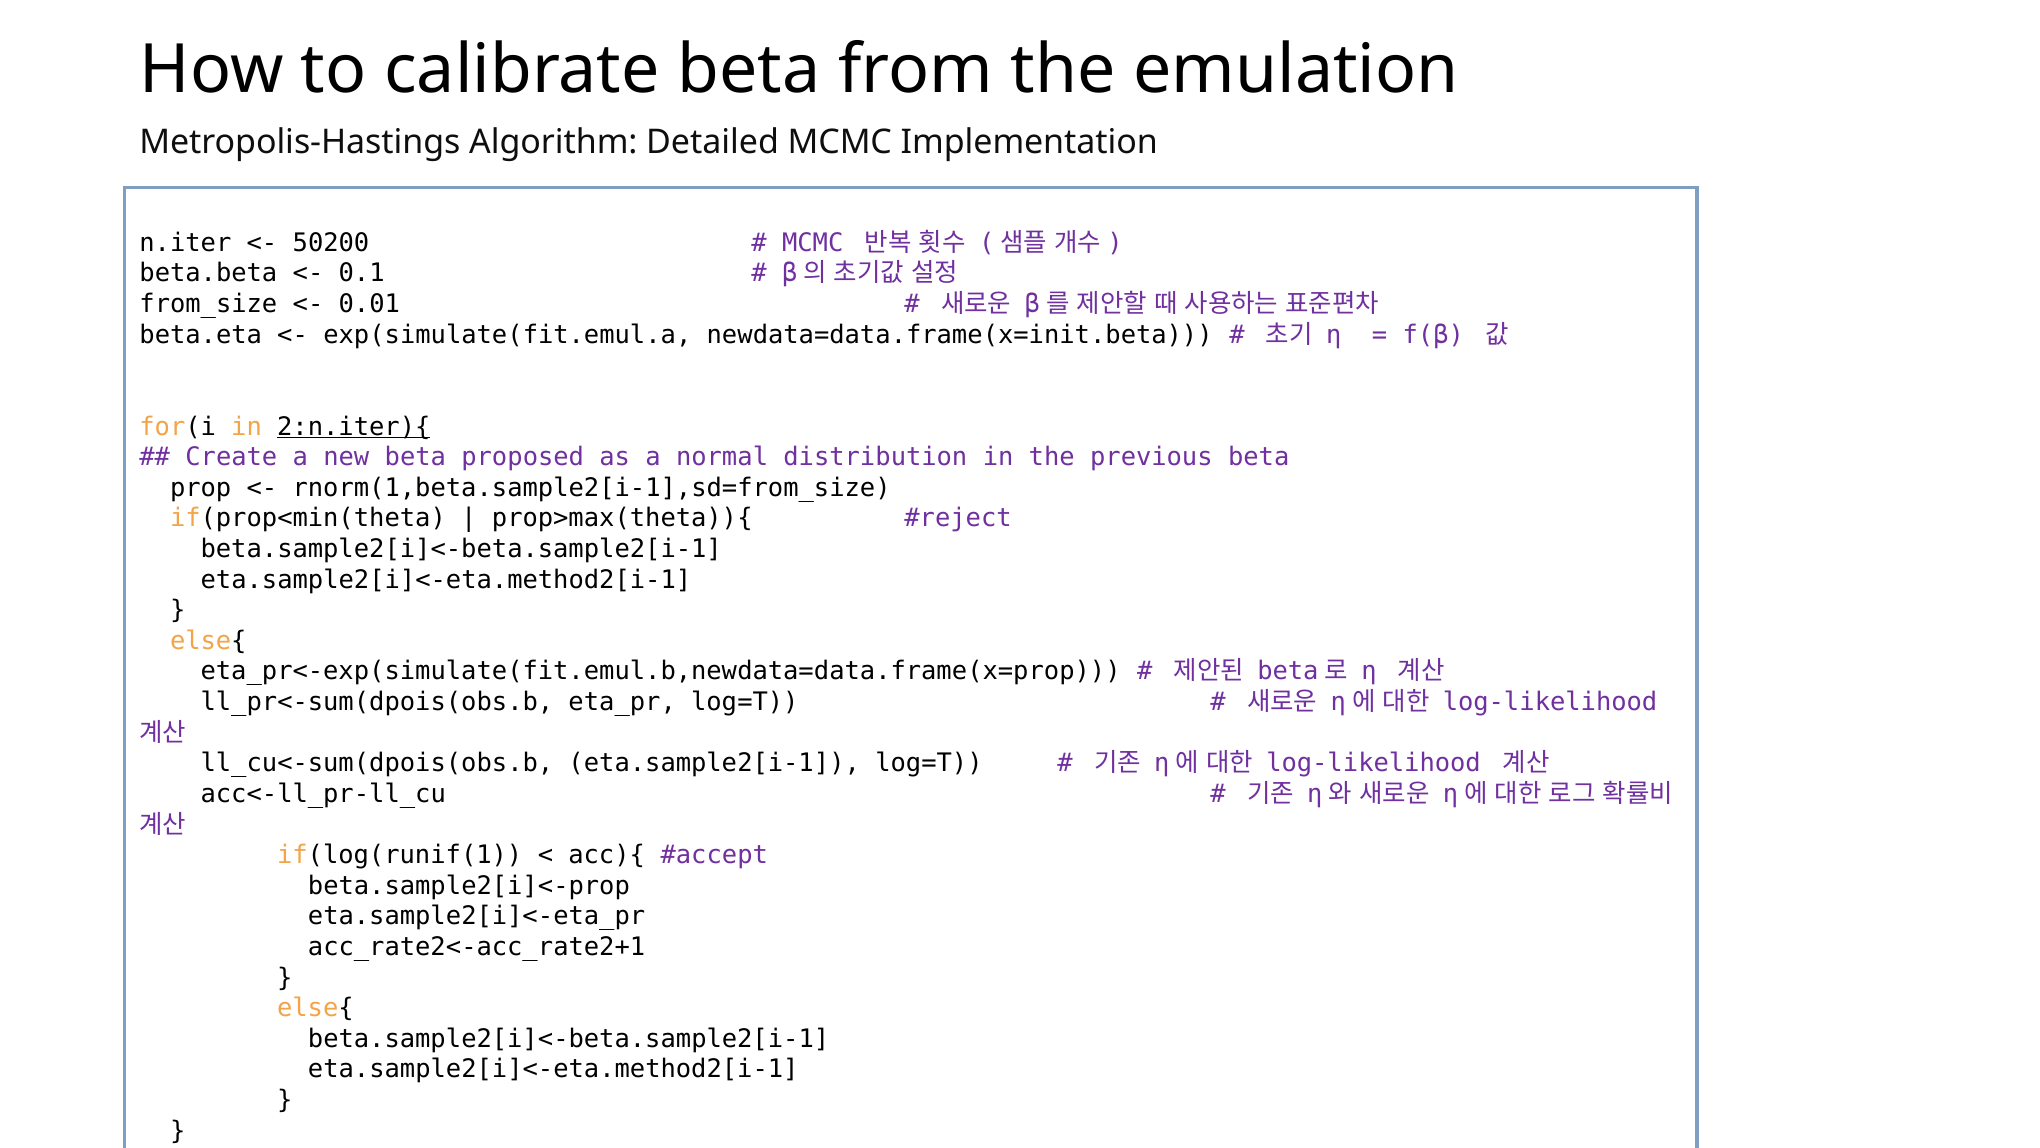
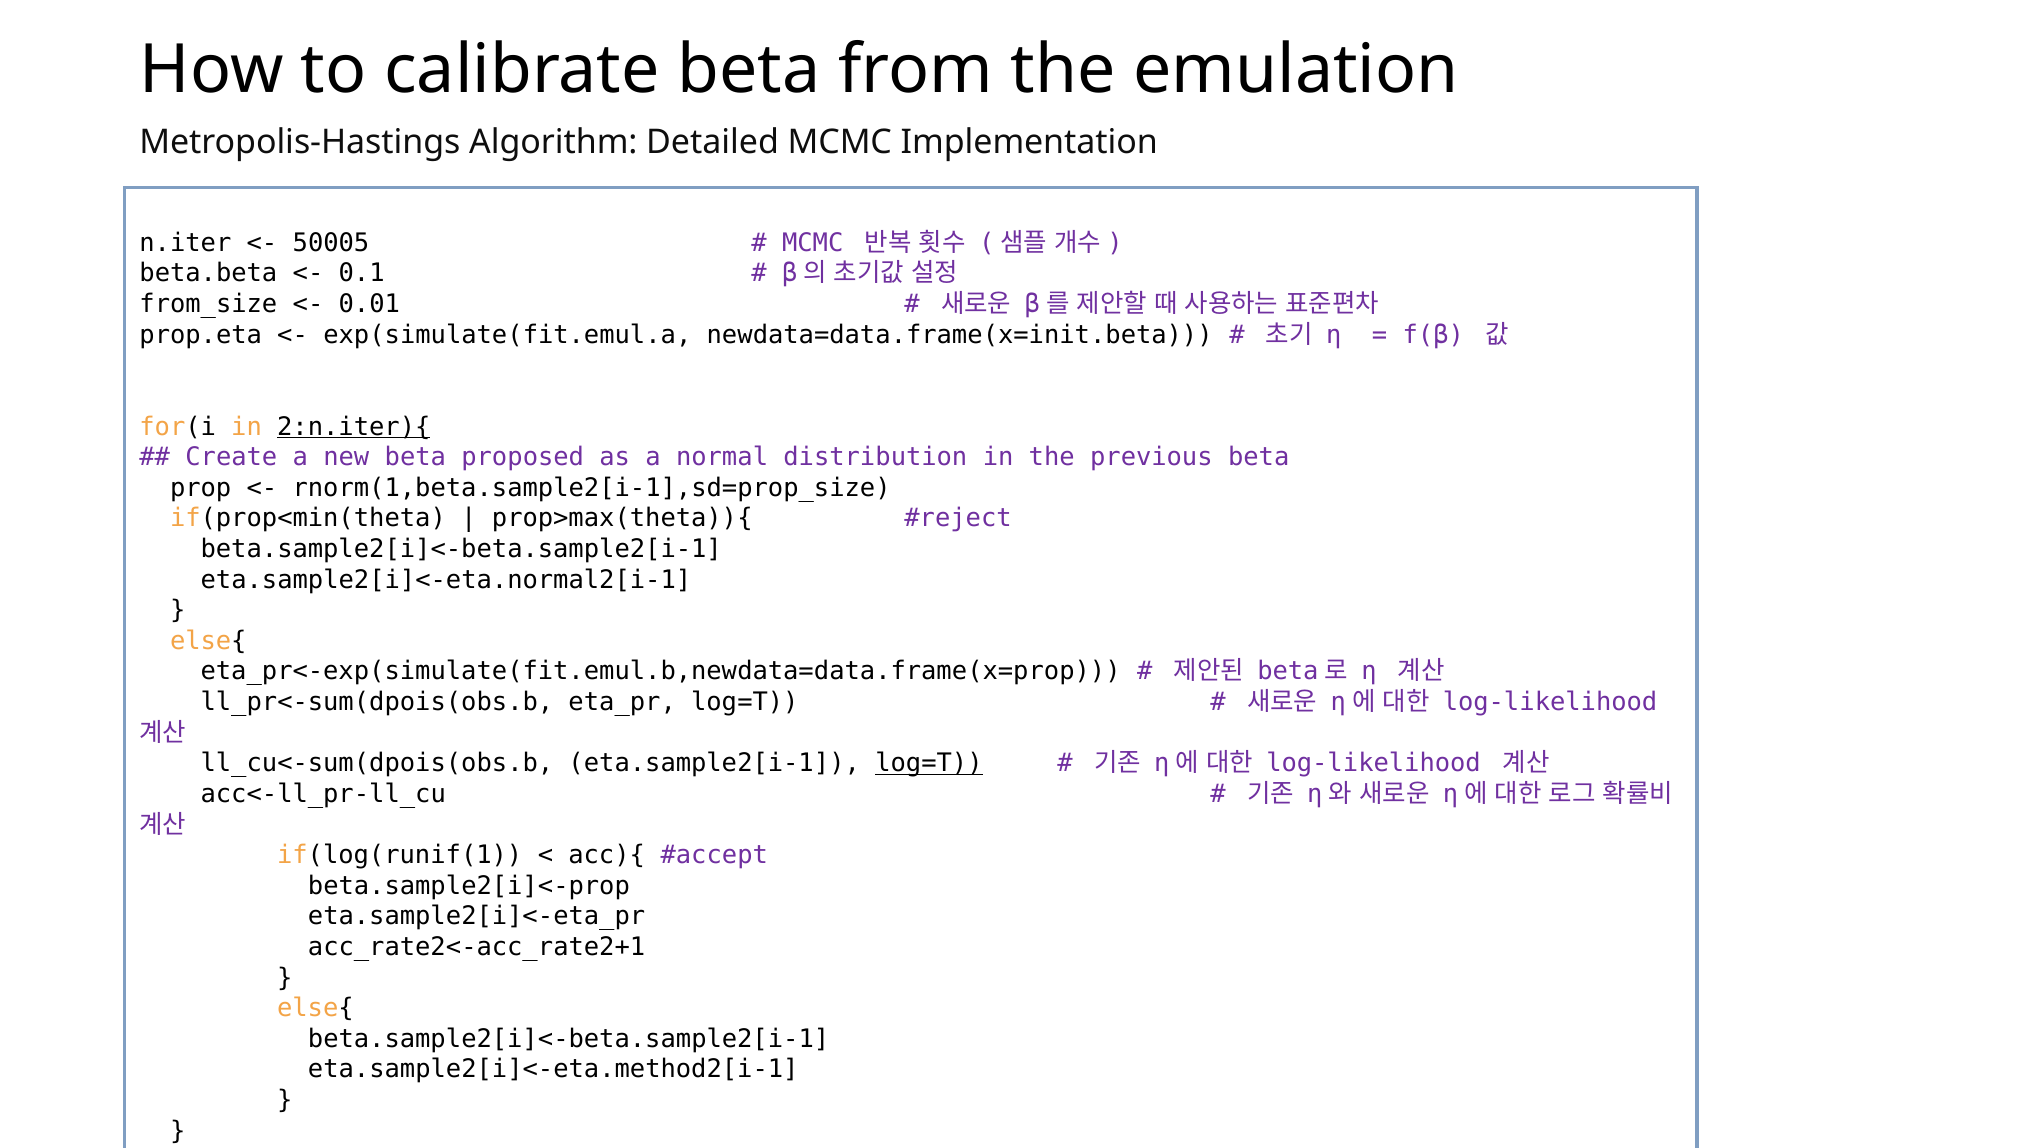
50200: 50200 -> 50005 (331, 243)
beta.eta: beta.eta -> prop.eta (201, 335)
rnorm(1,beta.sample2[i-1],sd=from_size: rnorm(1,beta.sample2[i-1],sd=from_size -> rnorm(1,beta.sample2[i-1],sd=prop_size (592, 488)
eta.sample2[i]<-eta.method2[i-1: eta.sample2[i]<-eta.method2[i-1 -> eta.sample2[i]<-eta.normal2[i-1 (446, 579)
log=T underline: none -> present (929, 763)
